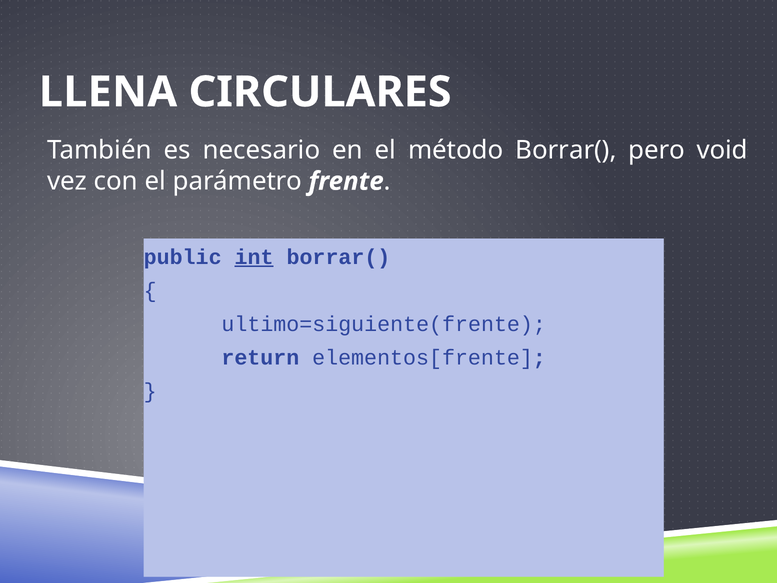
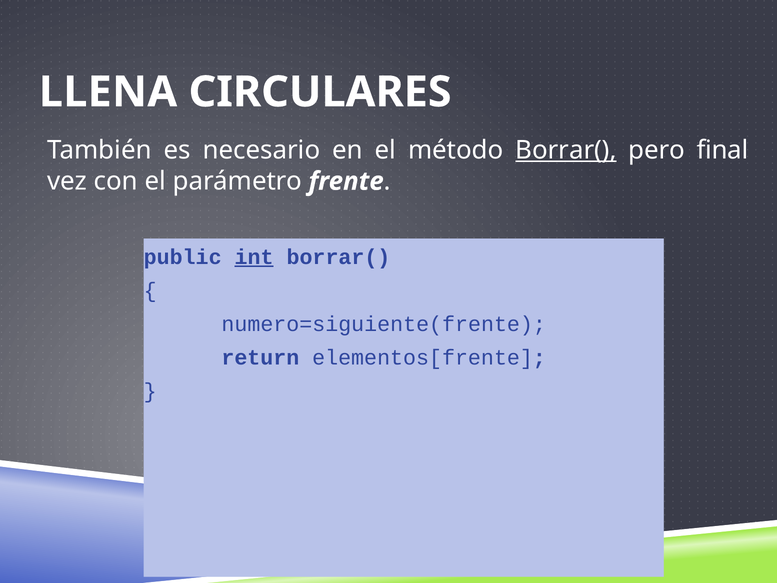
Borrar( underline: none -> present (566, 150)
void: void -> final (722, 150)
ultimo=siguiente(frente: ultimo=siguiente(frente -> numero=siguiente(frente (384, 324)
